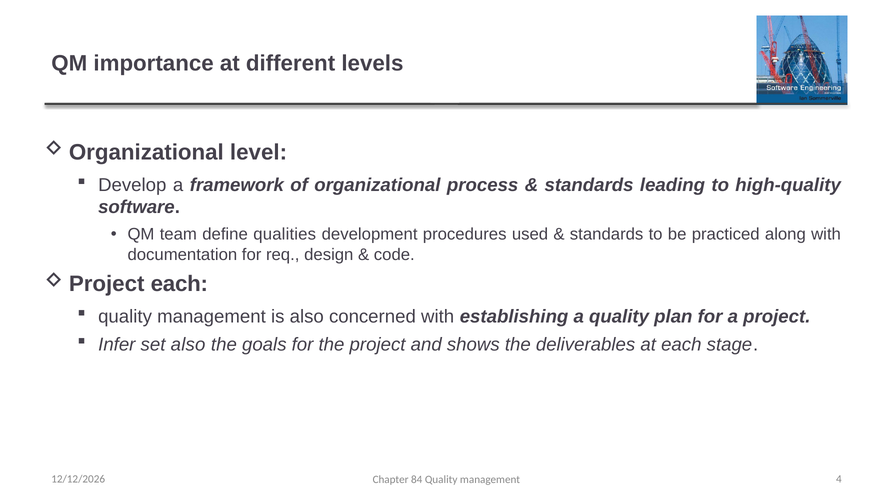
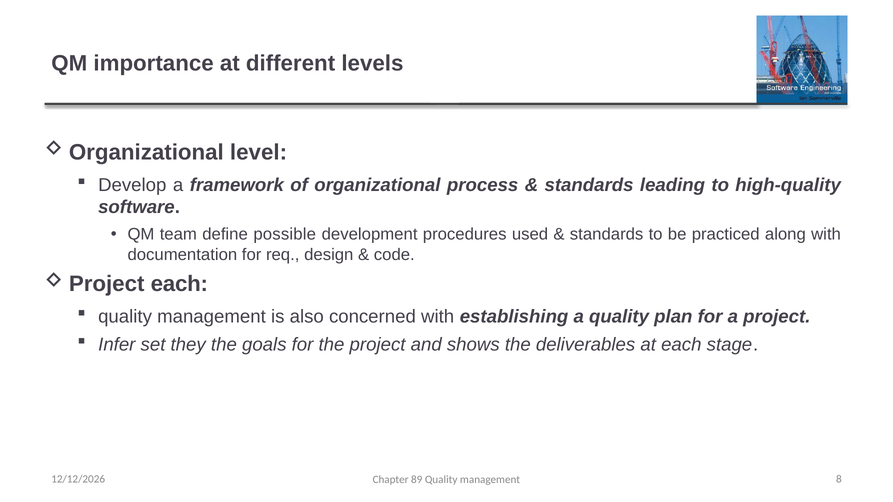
qualities: qualities -> possible (285, 235)
set also: also -> they (188, 345)
84: 84 -> 89 (417, 480)
4: 4 -> 8 (839, 480)
